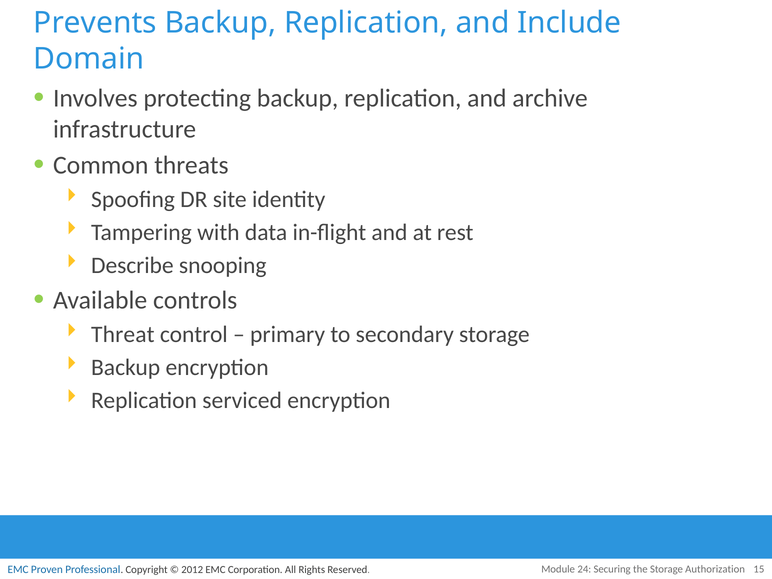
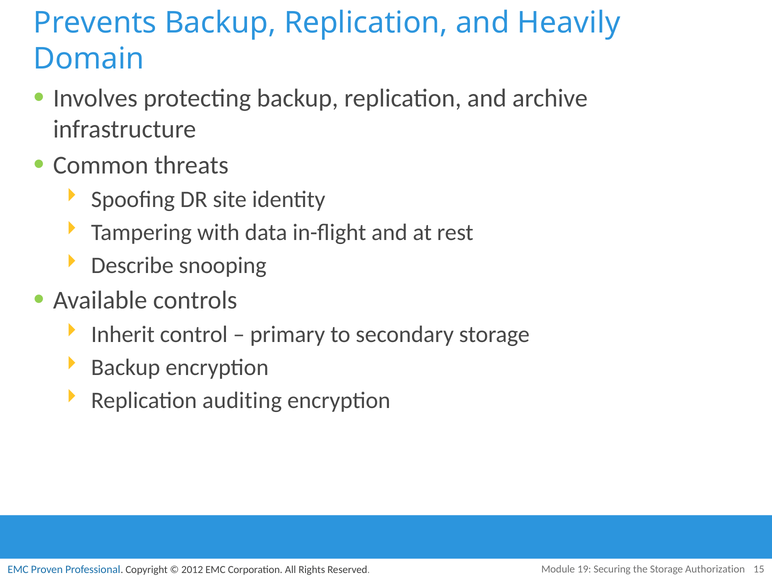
Include: Include -> Heavily (569, 23)
Threat: Threat -> Inherit (123, 334)
serviced: serviced -> auditing (242, 400)
24: 24 -> 19 (584, 569)
